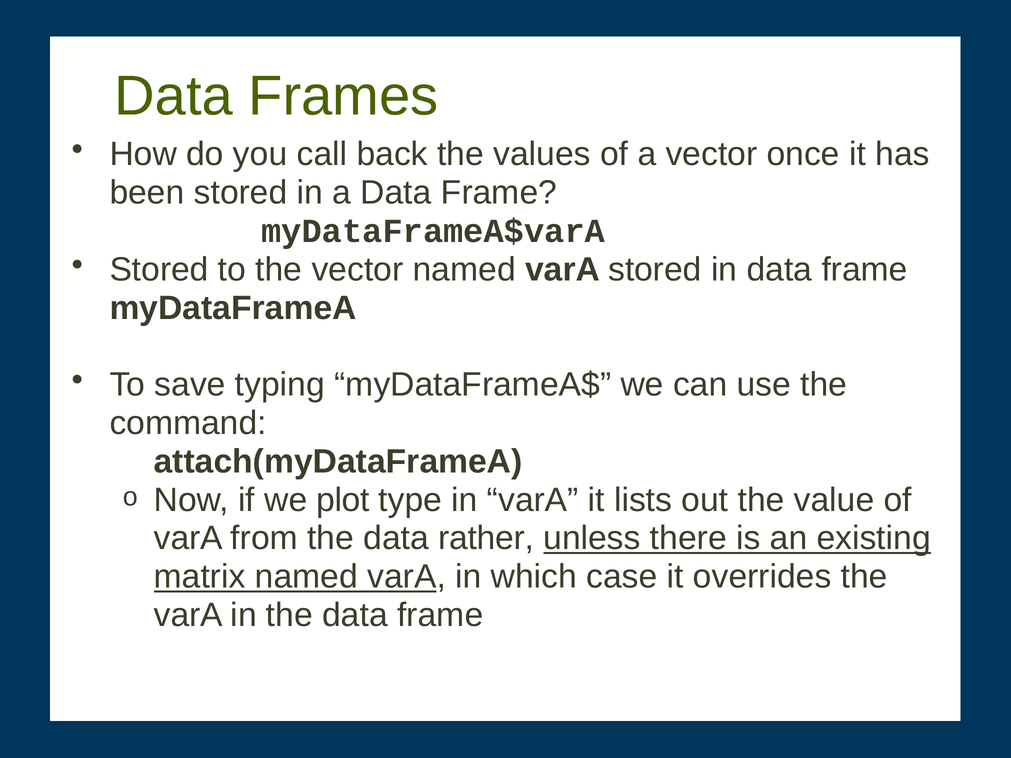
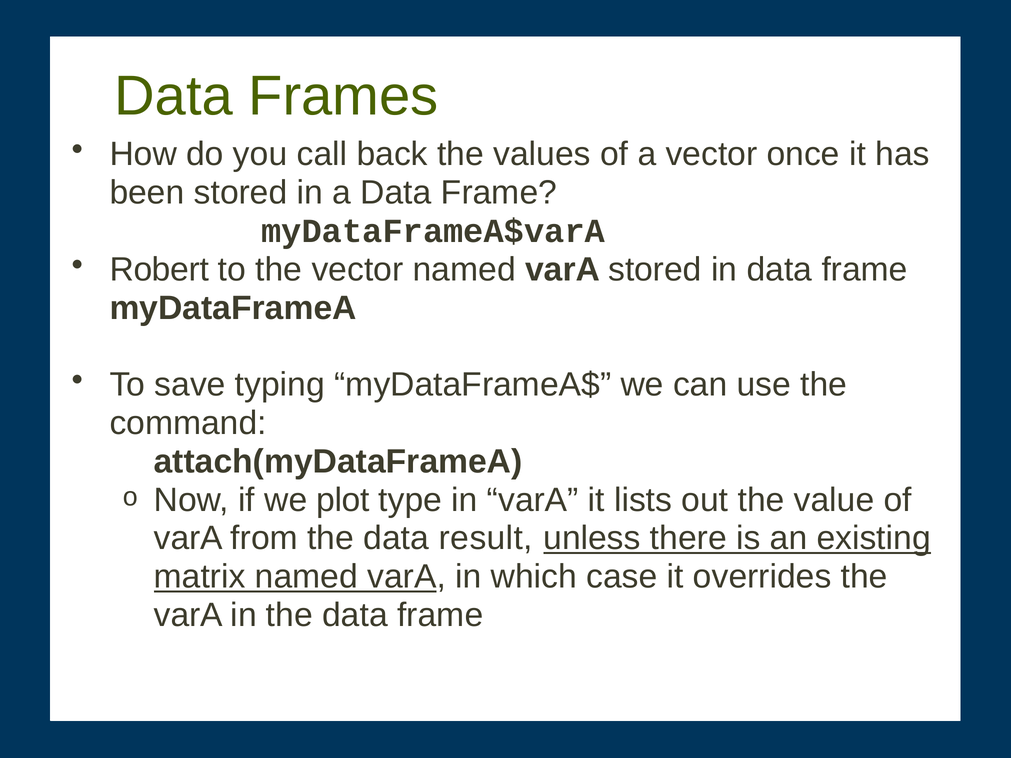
Stored: Stored -> Robert (159, 270)
rather: rather -> result (486, 539)
